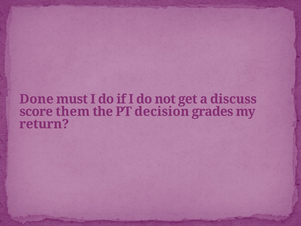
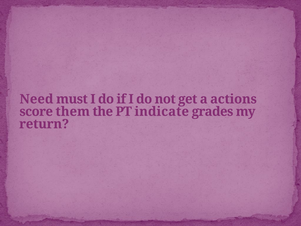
Done: Done -> Need (36, 99)
discuss: discuss -> actions (233, 99)
decision: decision -> indicate (162, 111)
